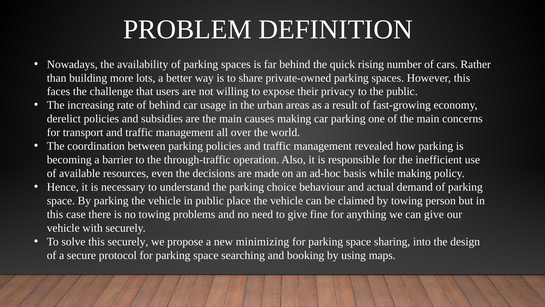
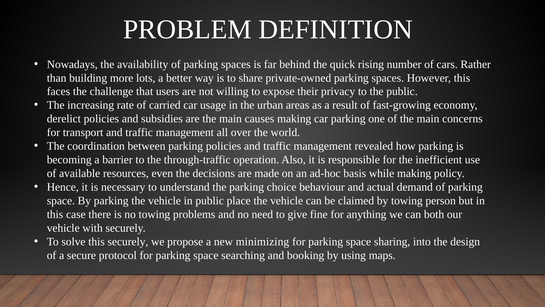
of behind: behind -> carried (165, 105)
can give: give -> both (434, 214)
